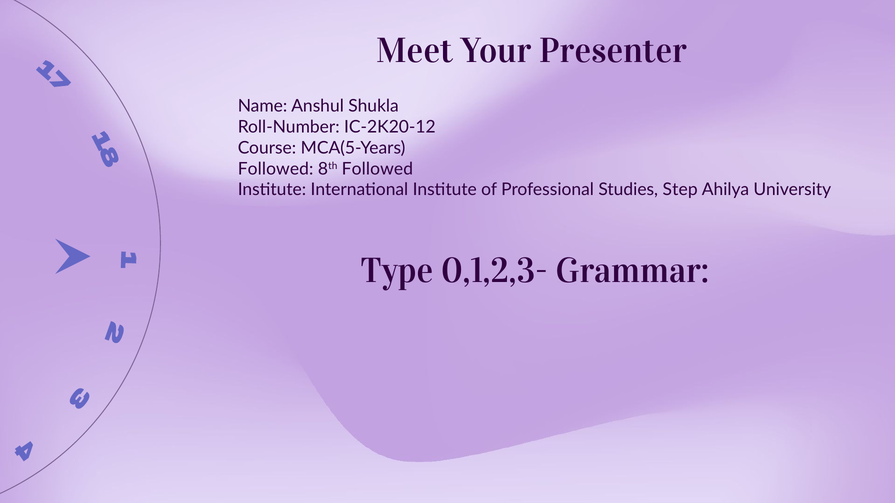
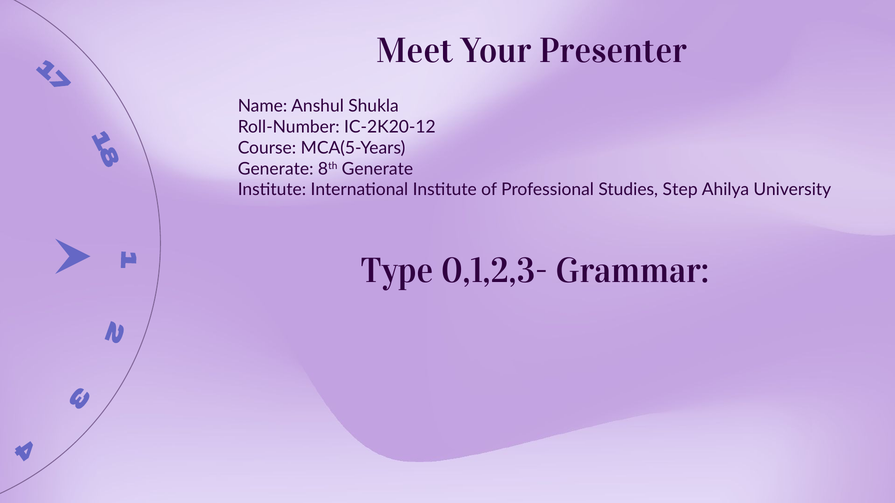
Followed: Followed -> Generate (276, 169)
8th Followed: Followed -> Generate (377, 169)
